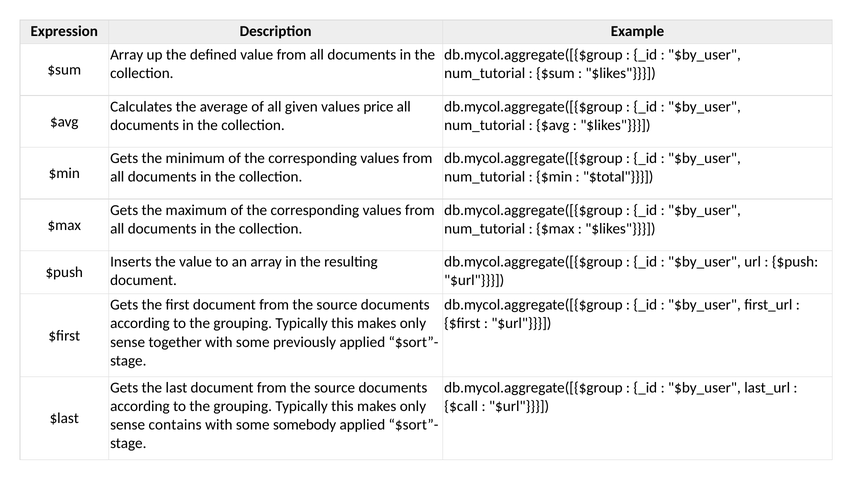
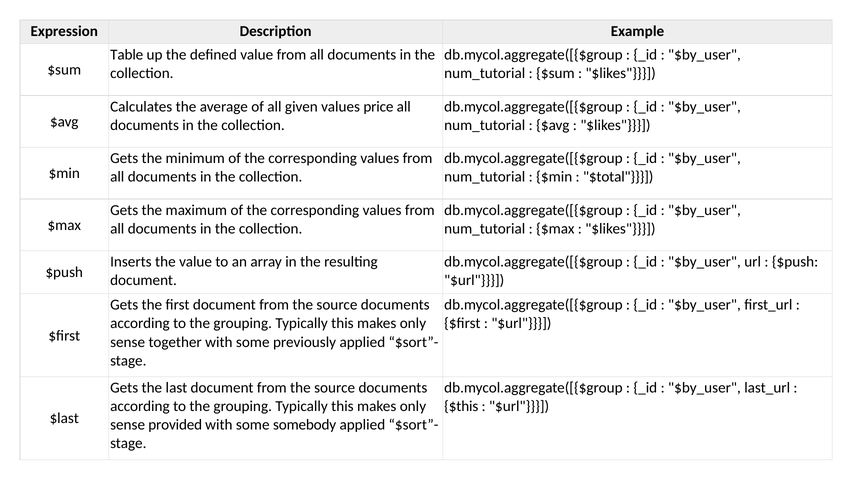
Array: Array -> Table (127, 55)
$call: $call -> $this (461, 406)
contains: contains -> provided (175, 425)
